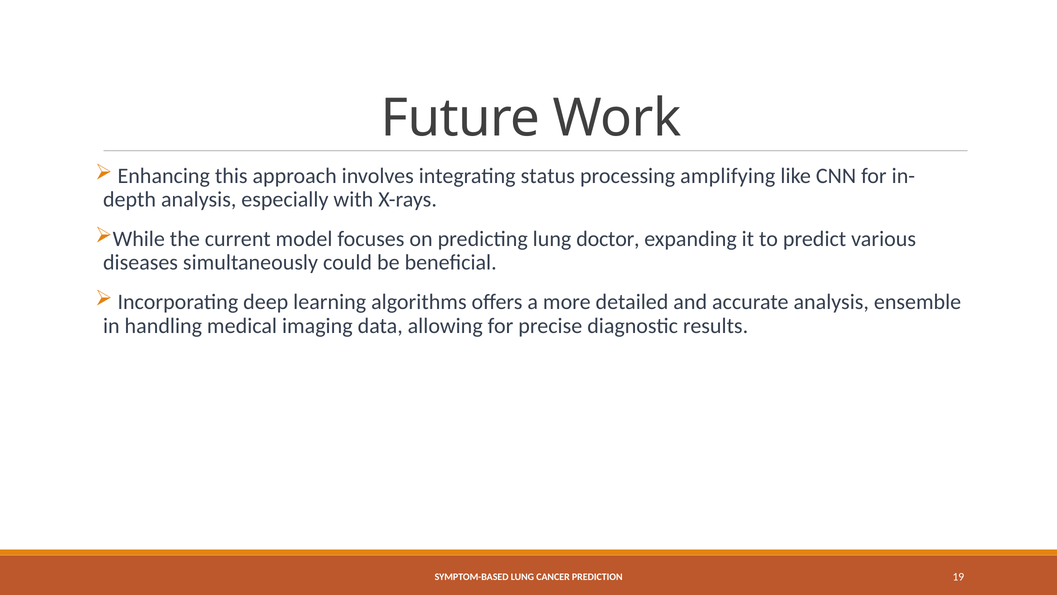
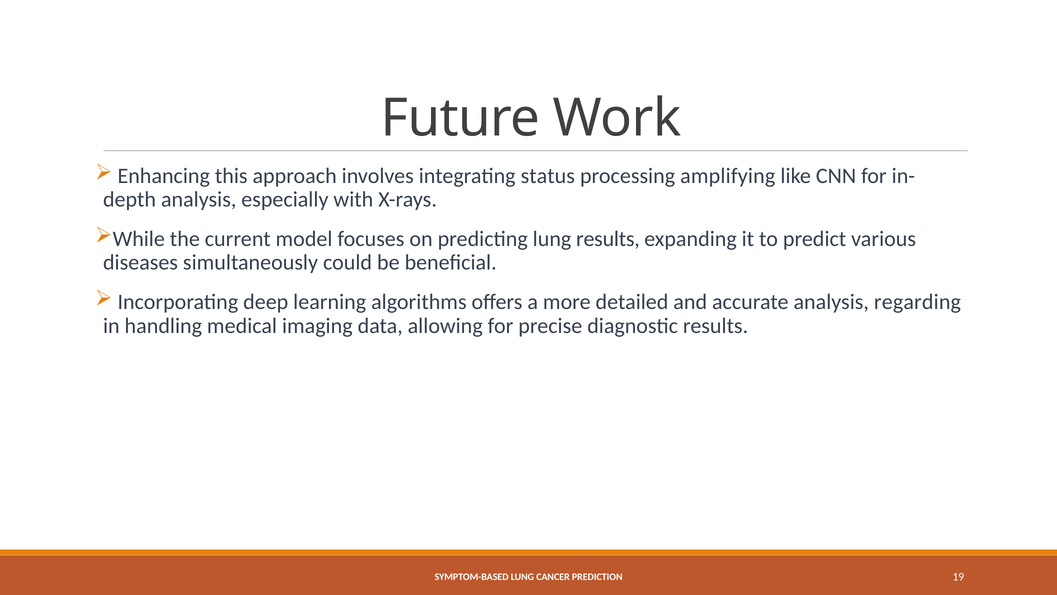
lung doctor: doctor -> results (608, 239)
ensemble: ensemble -> regarding (917, 302)
